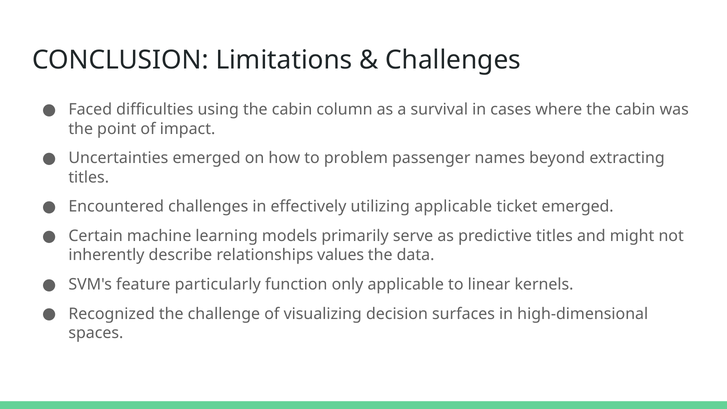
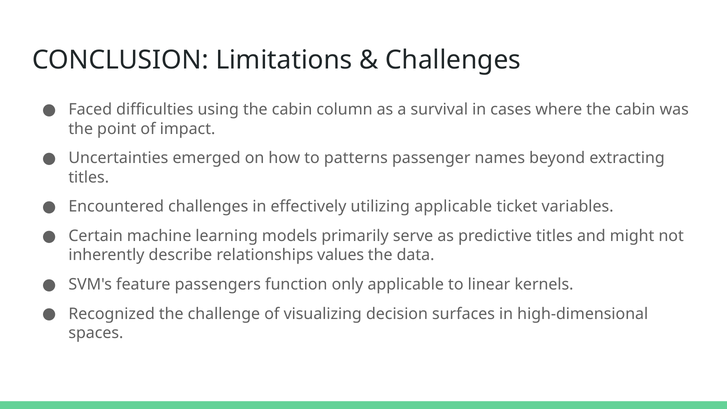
problem: problem -> patterns (356, 158)
ticket emerged: emerged -> variables (578, 207)
particularly: particularly -> passengers (218, 284)
